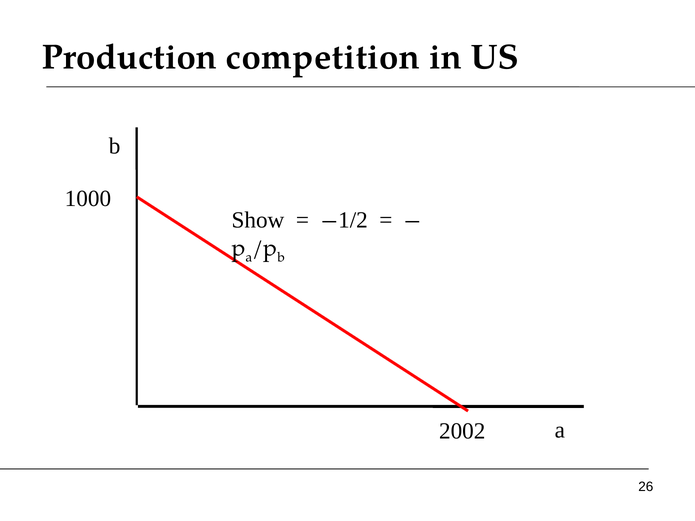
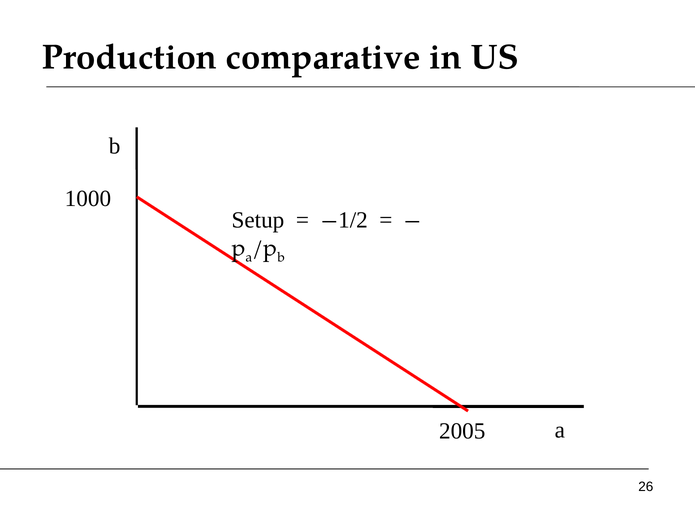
competition: competition -> comparative (323, 57)
Show: Show -> Setup (258, 220)
2002: 2002 -> 2005 (462, 431)
